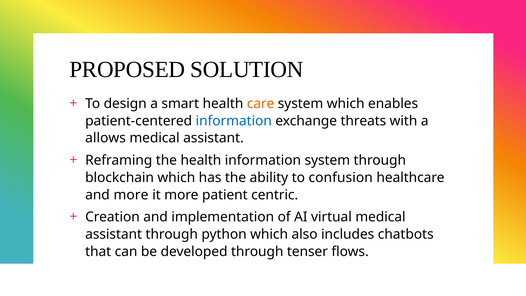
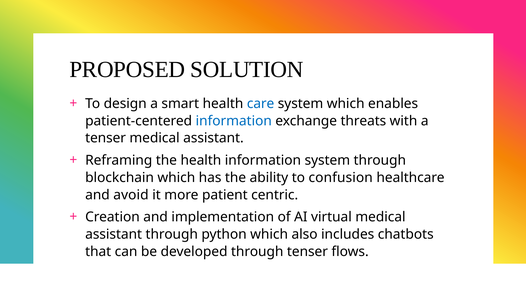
care colour: orange -> blue (261, 104)
allows: allows -> tenser (106, 138)
and more: more -> avoid (131, 195)
